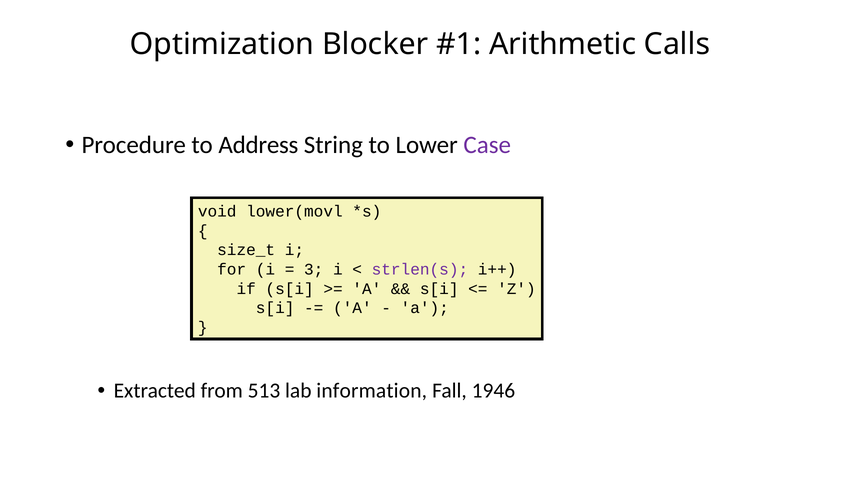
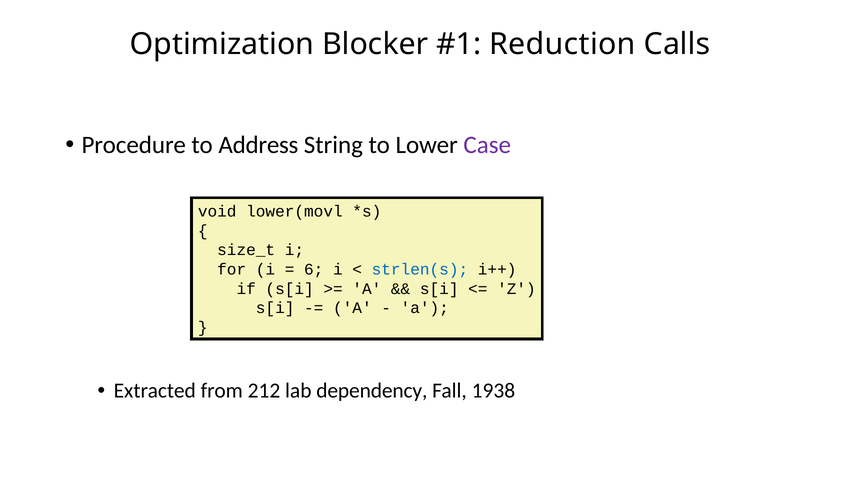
Arithmetic: Arithmetic -> Reduction (562, 44)
3: 3 -> 6 (314, 269)
strlen(s colour: purple -> blue (420, 269)
513: 513 -> 212 (264, 390)
information: information -> dependency (372, 390)
1946: 1946 -> 1938 (493, 390)
